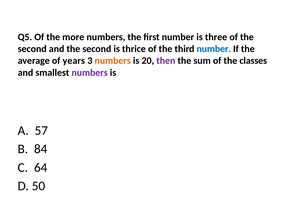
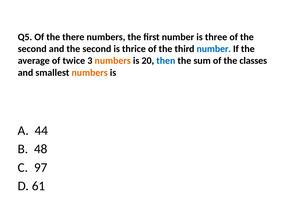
more: more -> there (73, 37)
years: years -> twice (74, 61)
then colour: purple -> blue (166, 61)
numbers colour: purple -> orange (90, 73)
57: 57 -> 44 (41, 131)
84: 84 -> 48 (41, 149)
64: 64 -> 97 (41, 167)
50: 50 -> 61 (38, 186)
